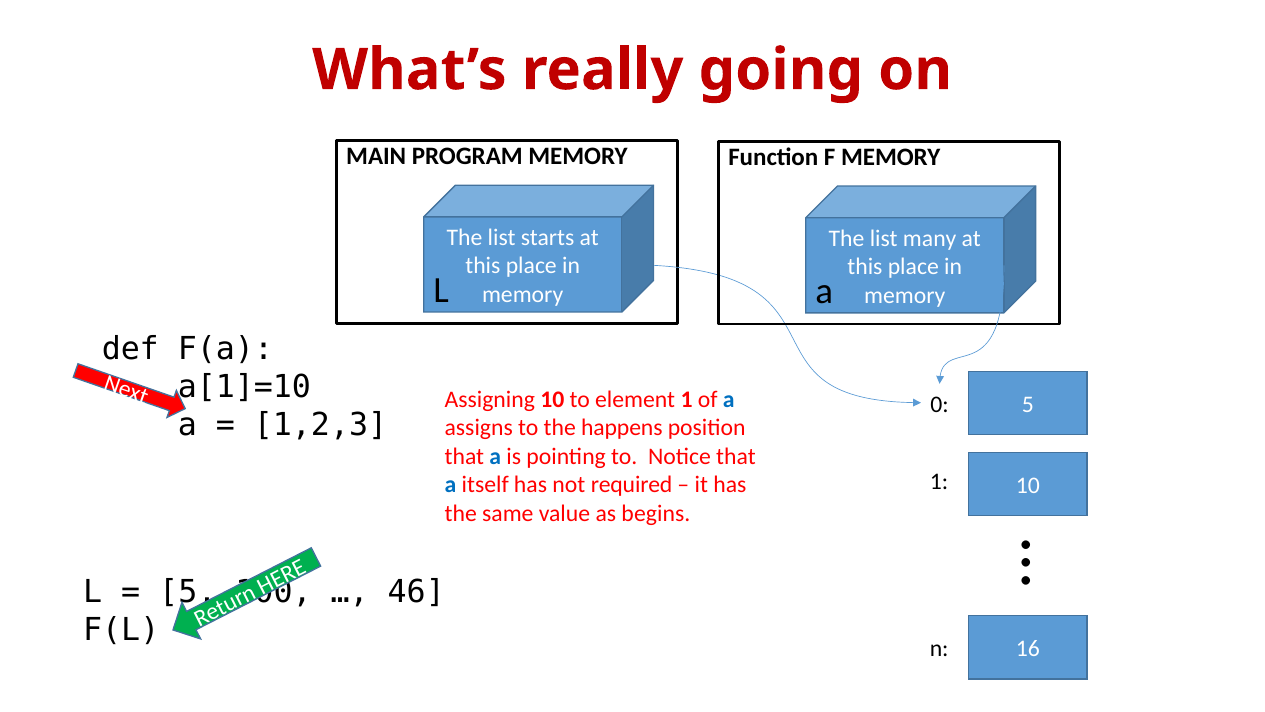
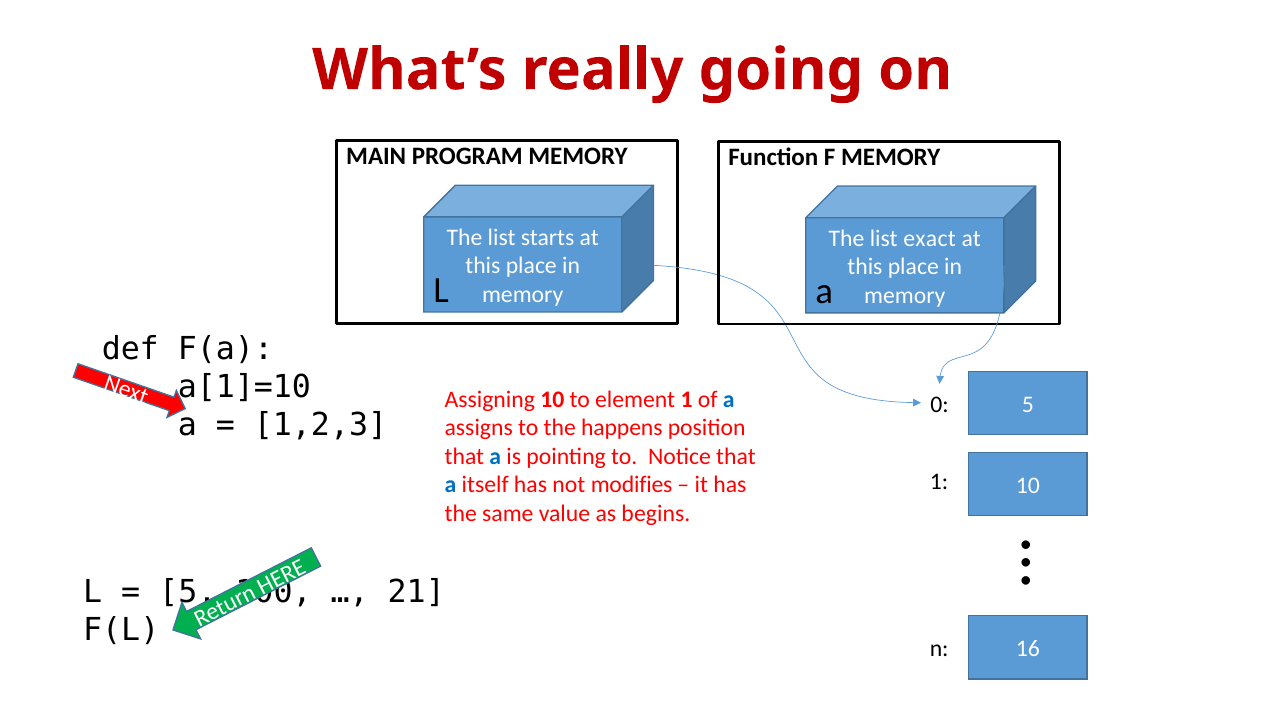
many: many -> exact (930, 238)
required: required -> modifies (632, 485)
46: 46 -> 21 (416, 591)
